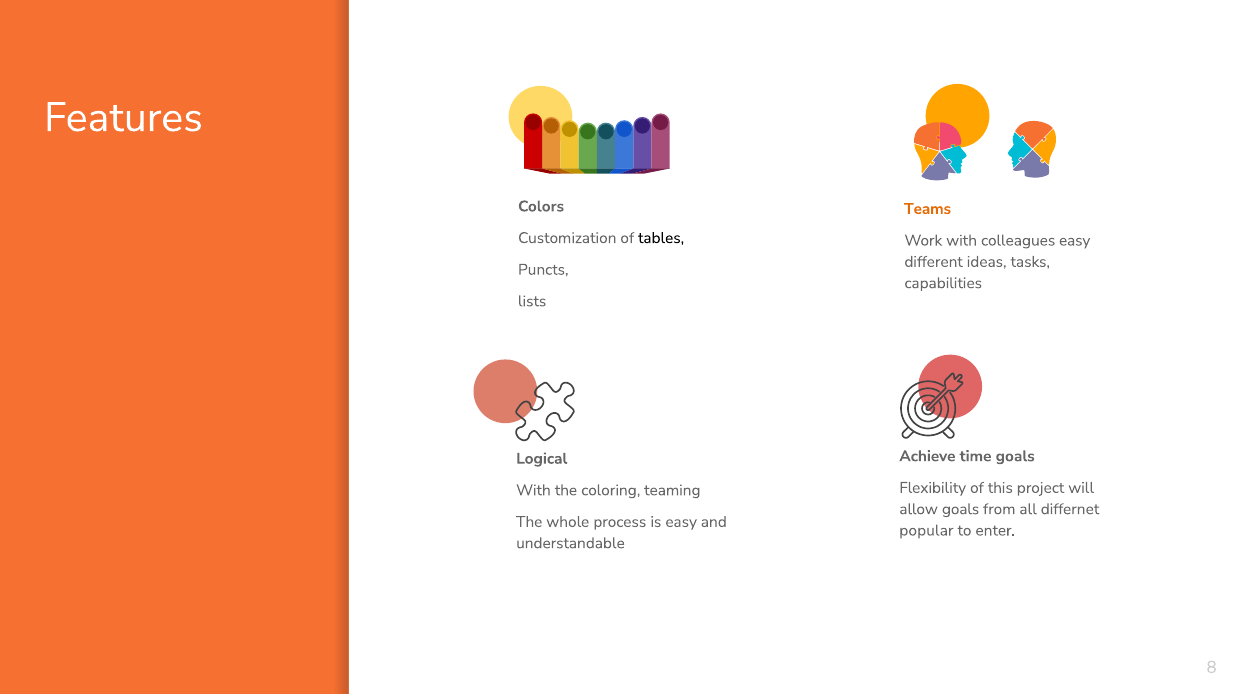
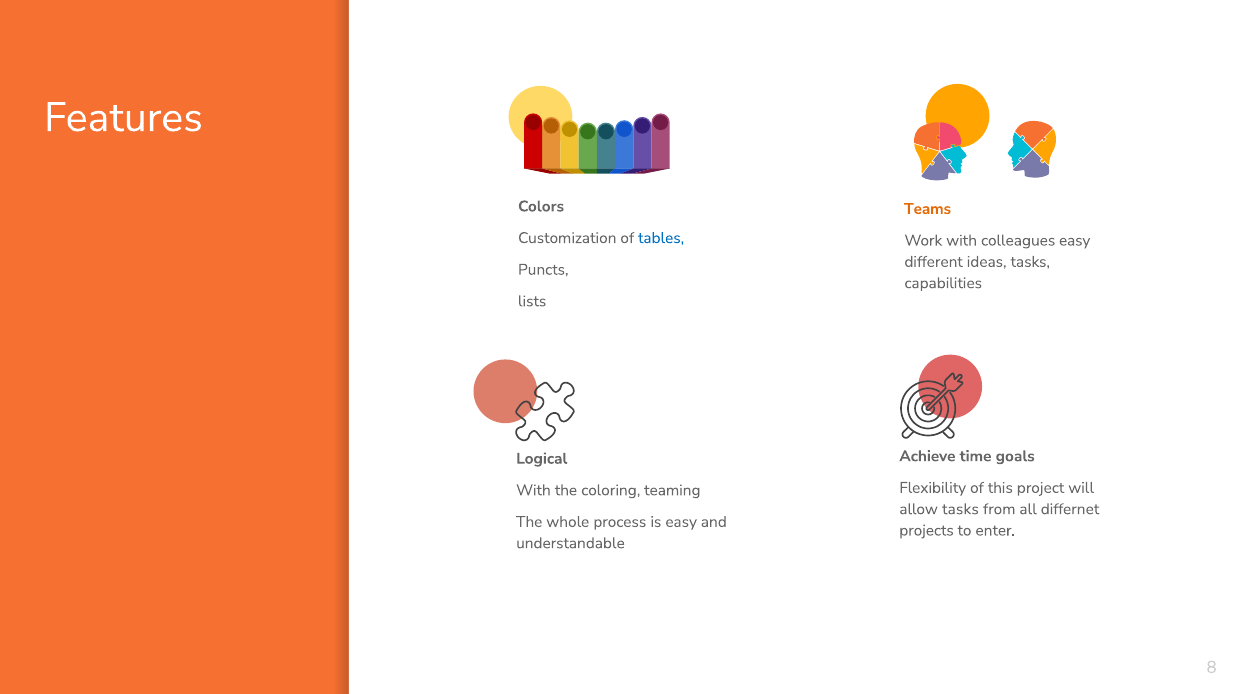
tables colour: black -> blue (661, 238)
allow goals: goals -> tasks (960, 509)
popular: popular -> projects (927, 531)
